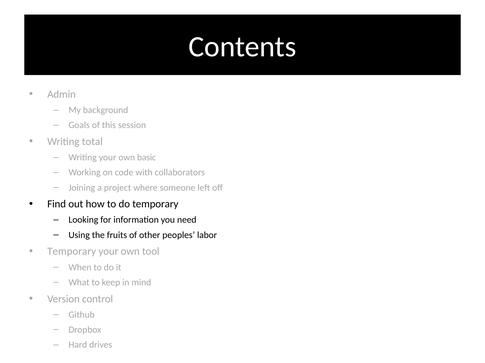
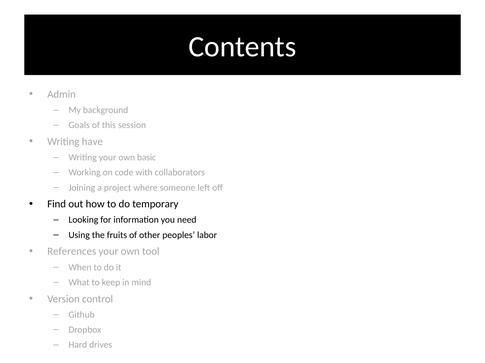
total: total -> have (92, 142)
Temporary: Temporary -> References (72, 252)
